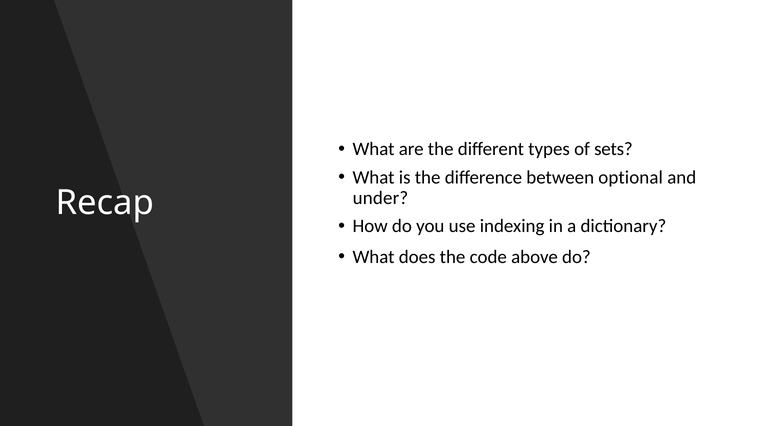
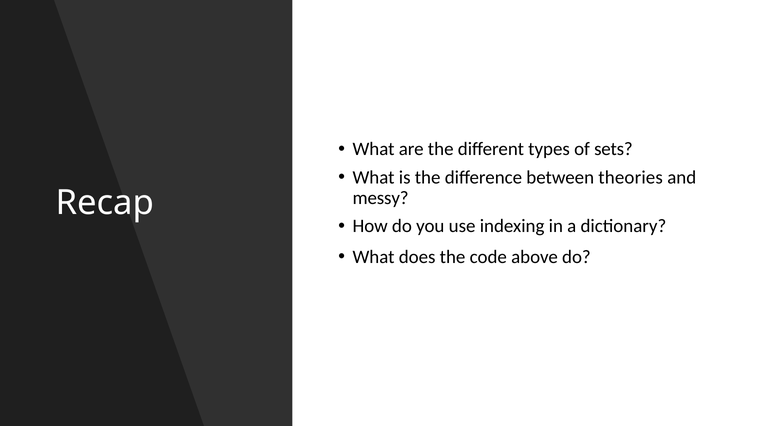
optional: optional -> theories (631, 177)
under: under -> messy (381, 198)
